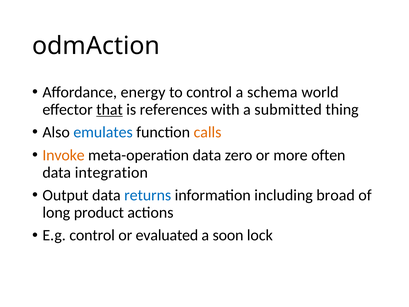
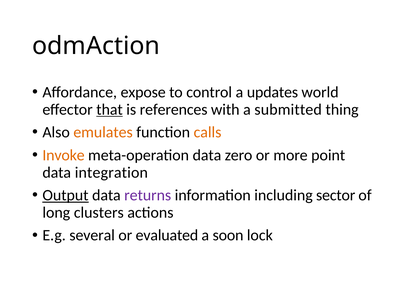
energy: energy -> expose (143, 92)
schema: schema -> updates (272, 92)
emulates colour: blue -> orange (103, 132)
often: often -> point (328, 155)
Output underline: none -> present (65, 195)
returns colour: blue -> purple (148, 195)
broad: broad -> sector (336, 195)
product: product -> clusters (99, 212)
E.g control: control -> several (92, 235)
